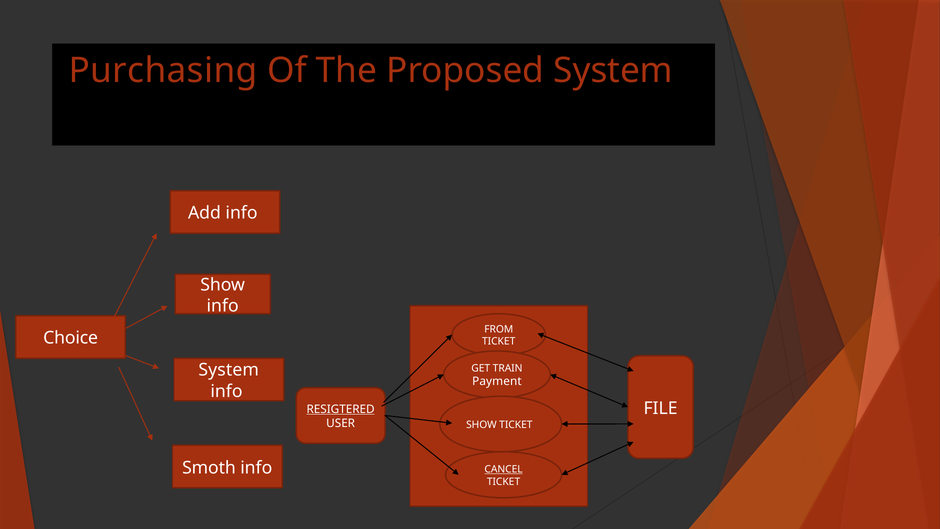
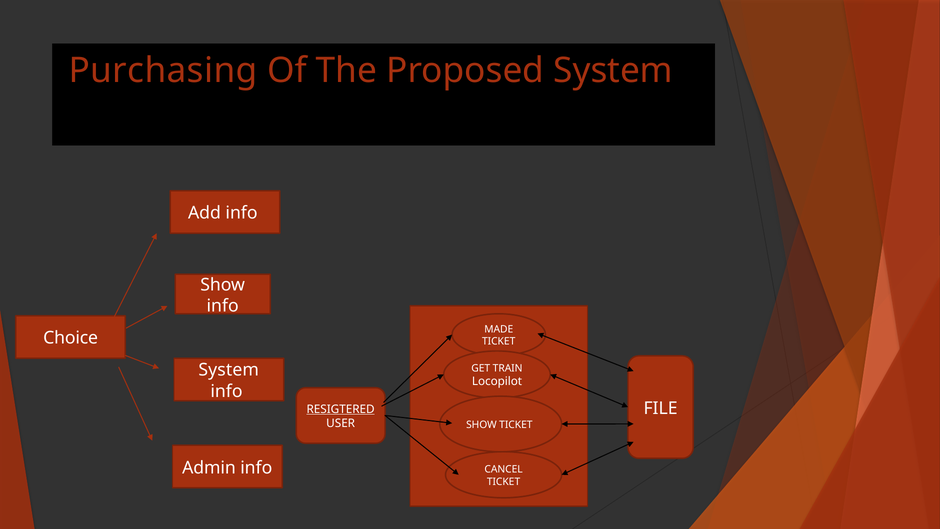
FROM: FROM -> MADE (499, 329)
Payment: Payment -> Locopilot (497, 381)
Smoth: Smoth -> Admin (209, 467)
CANCEL underline: present -> none (504, 469)
